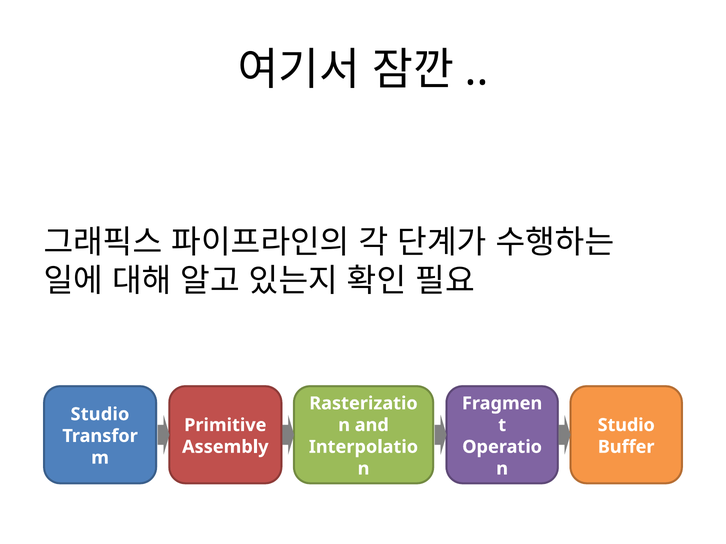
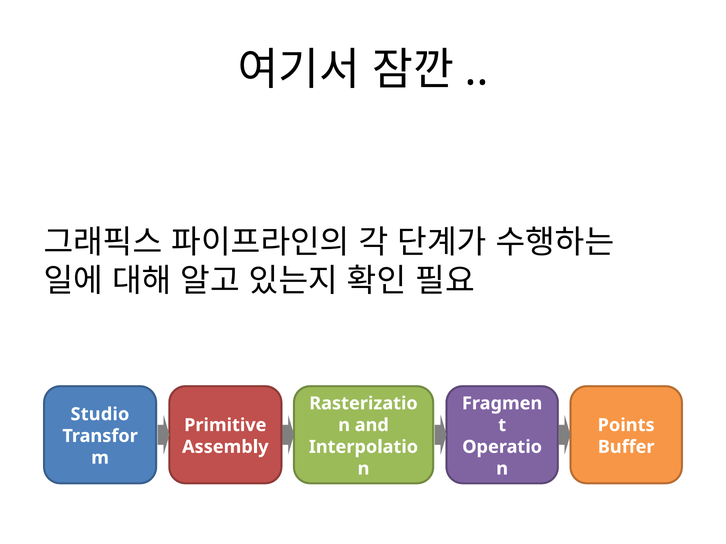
Studio: Studio -> Points (626, 425)
